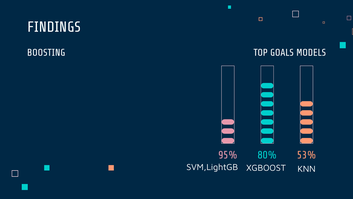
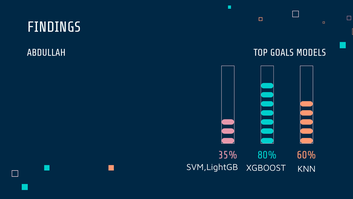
BOOSTING: BOOSTING -> ABDULLAH (46, 53)
95%: 95% -> 35% (228, 155)
53%: 53% -> 60% (307, 155)
